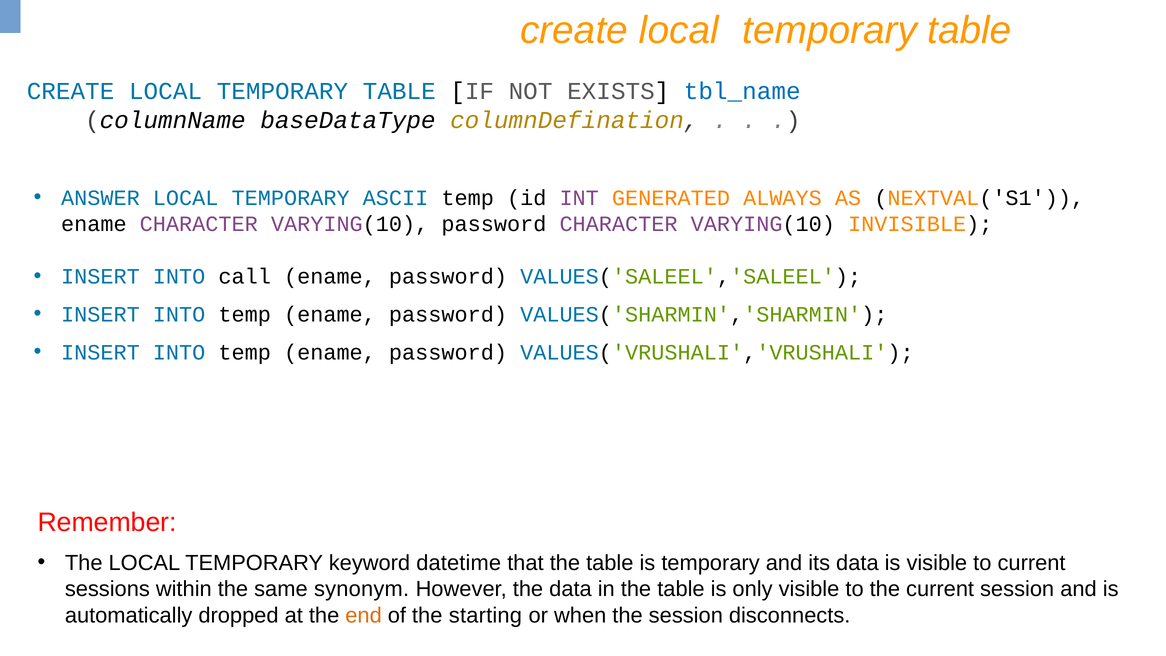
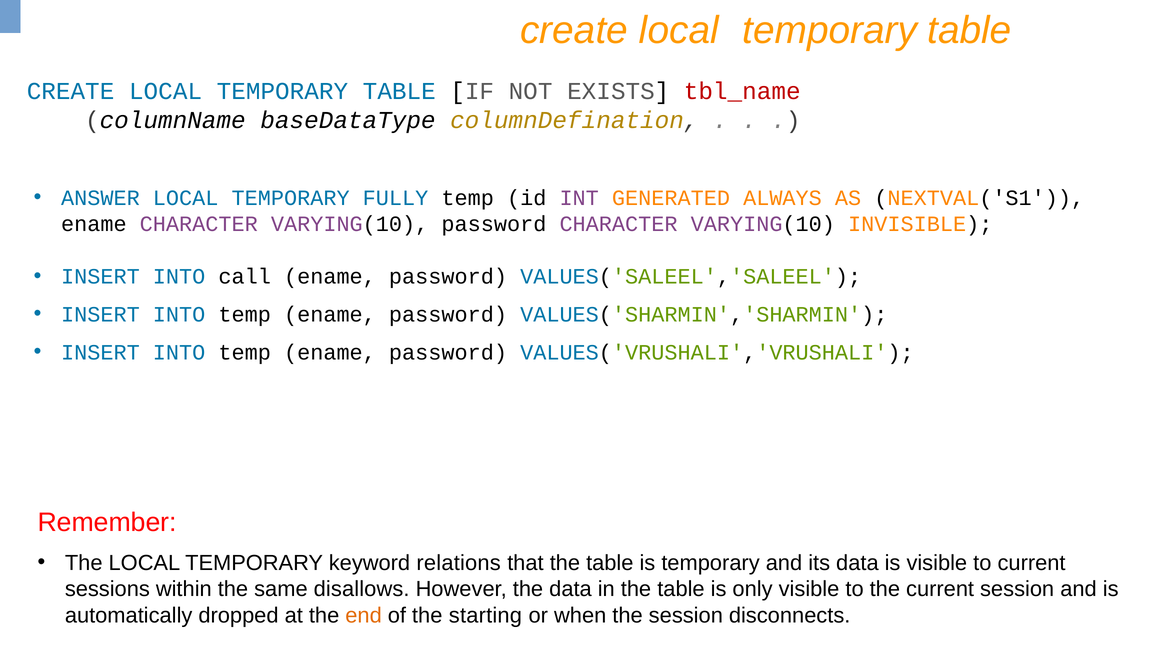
tbl_name colour: blue -> red (742, 91)
ASCII: ASCII -> FULLY (396, 198)
datetime: datetime -> relations (459, 563)
synonym: synonym -> disallows (362, 589)
